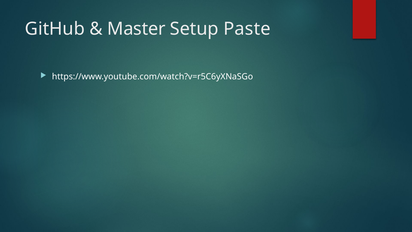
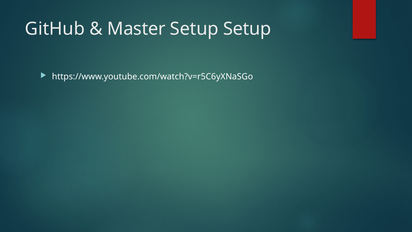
Setup Paste: Paste -> Setup (247, 29)
